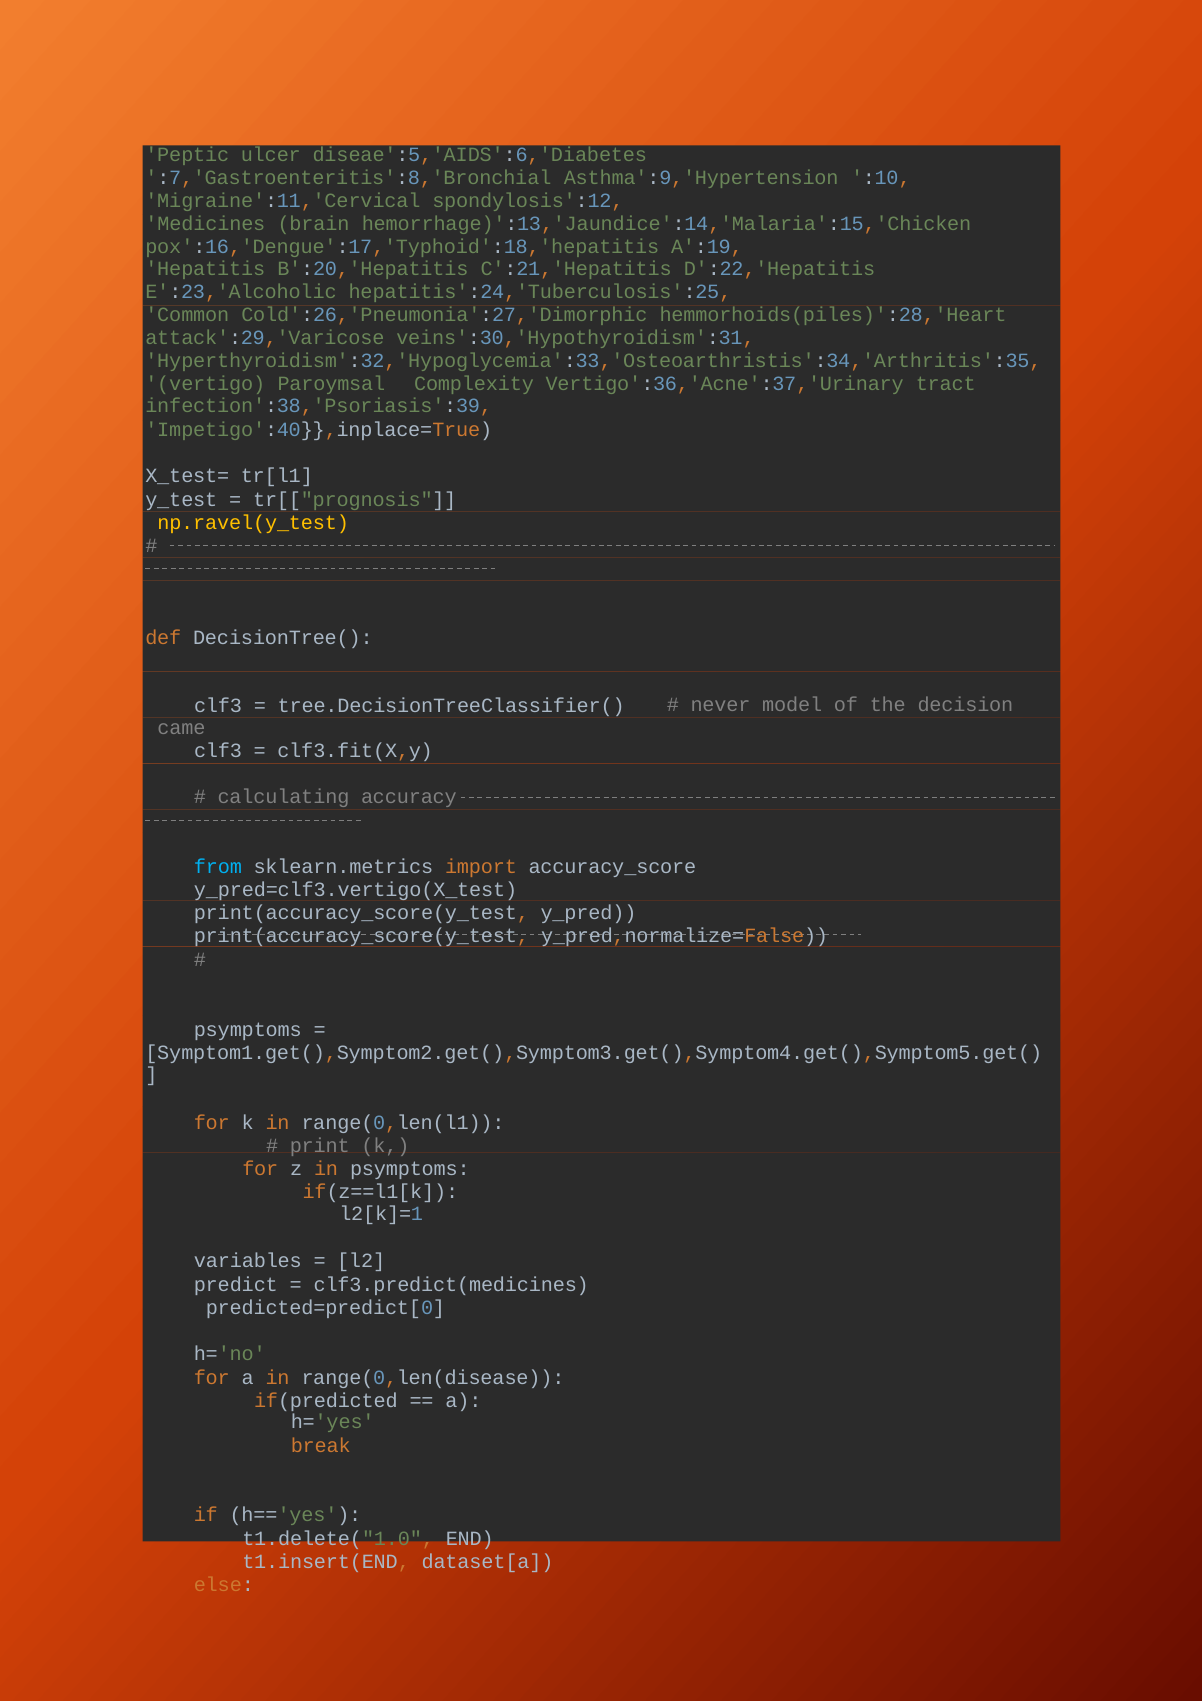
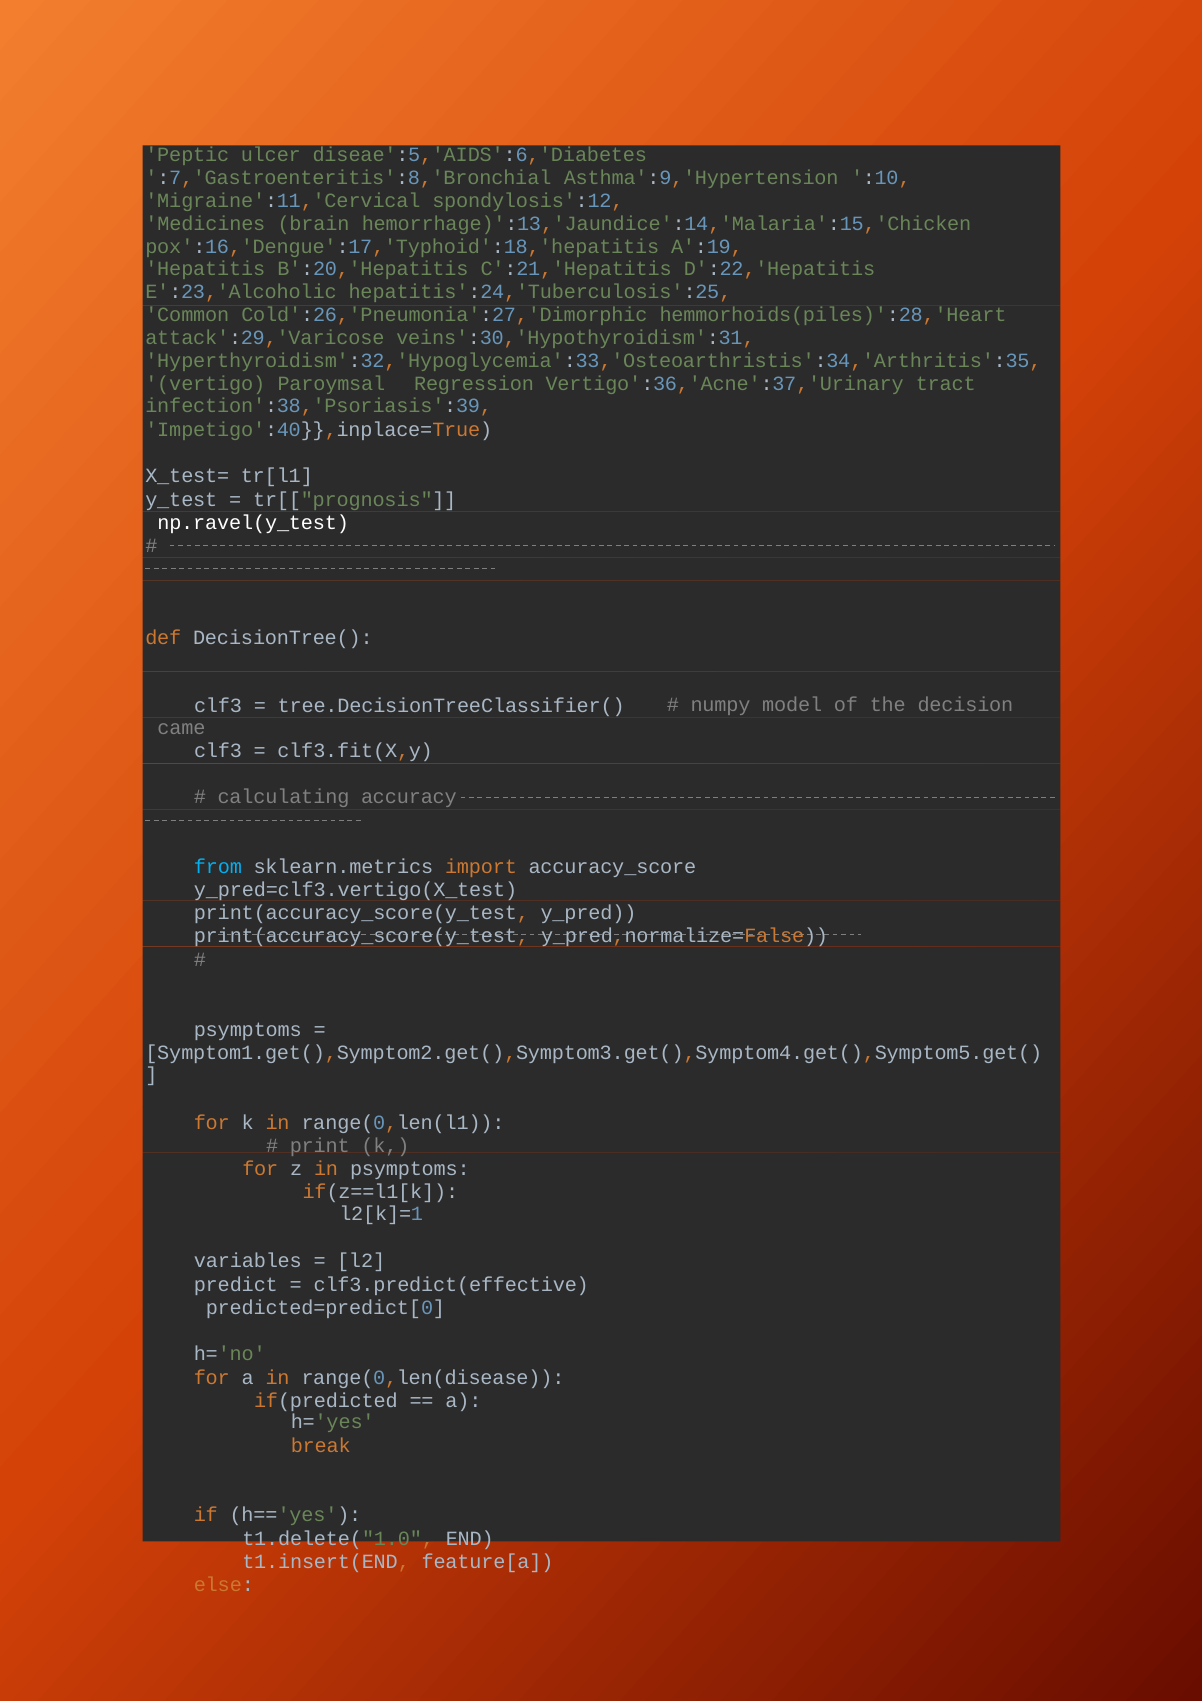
Complexity: Complexity -> Regression (474, 383)
np.ravel(y_test colour: yellow -> white (253, 523)
never: never -> numpy (721, 705)
clf3.predict(medicines: clf3.predict(medicines -> clf3.predict(effective (451, 1285)
dataset[a: dataset[a -> feature[a (487, 1562)
